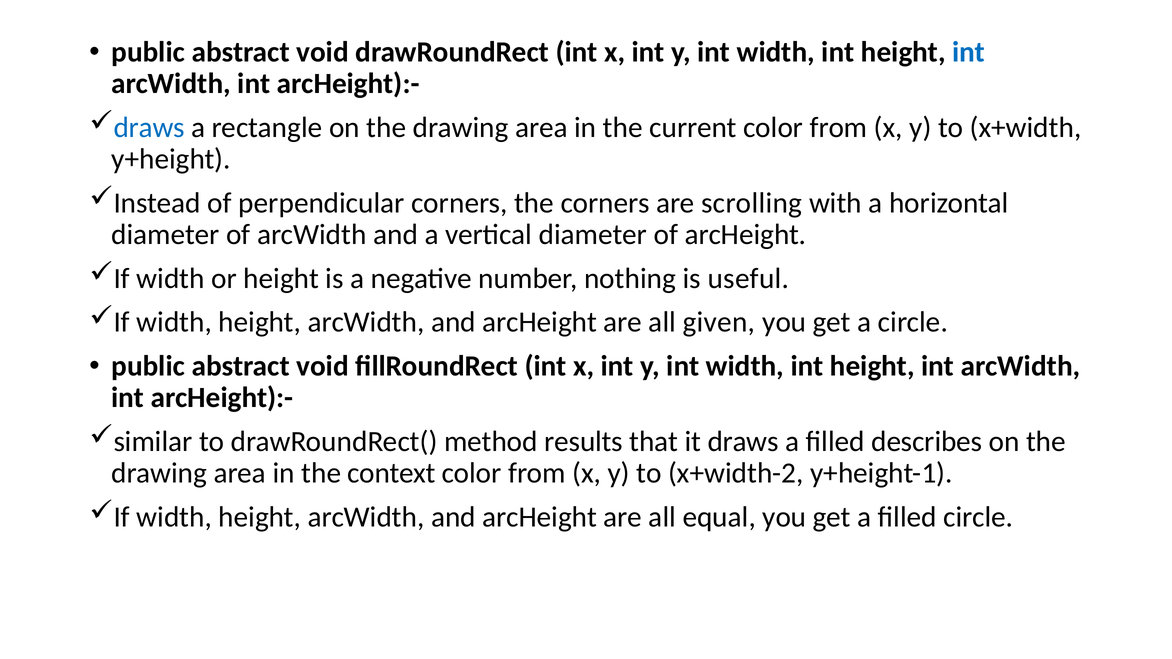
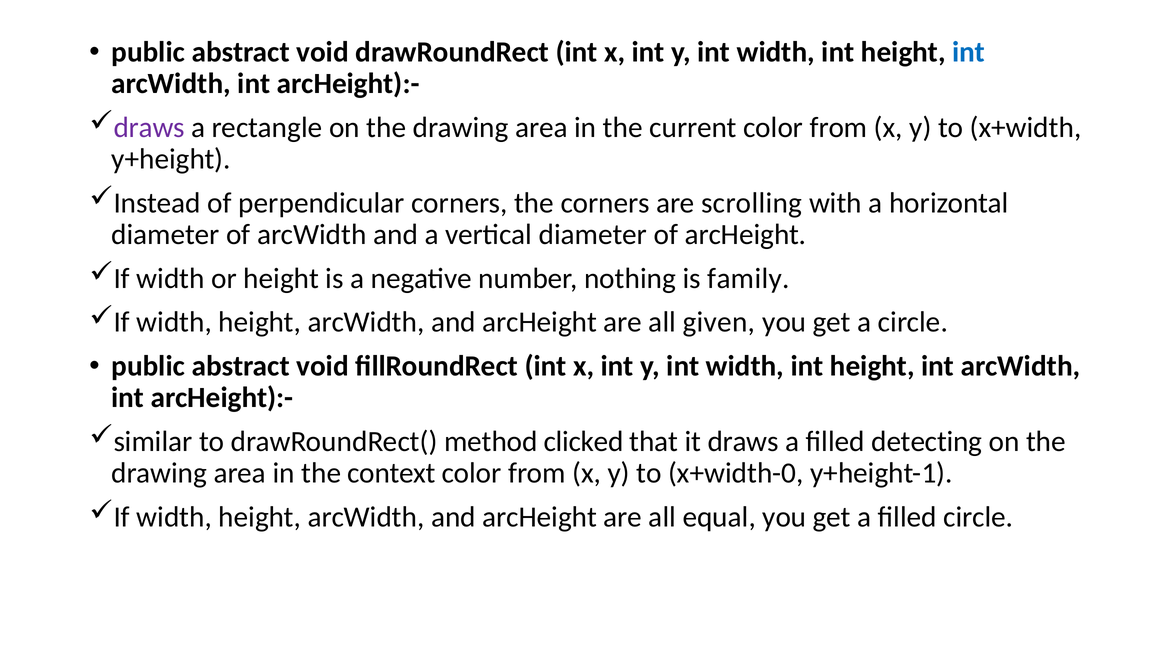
draws colour: blue -> purple (149, 128)
useful: useful -> family (748, 278)
results: results -> clicked (584, 442)
describes: describes -> detecting (927, 442)
x+width-2: x+width-2 -> x+width-0 (736, 473)
